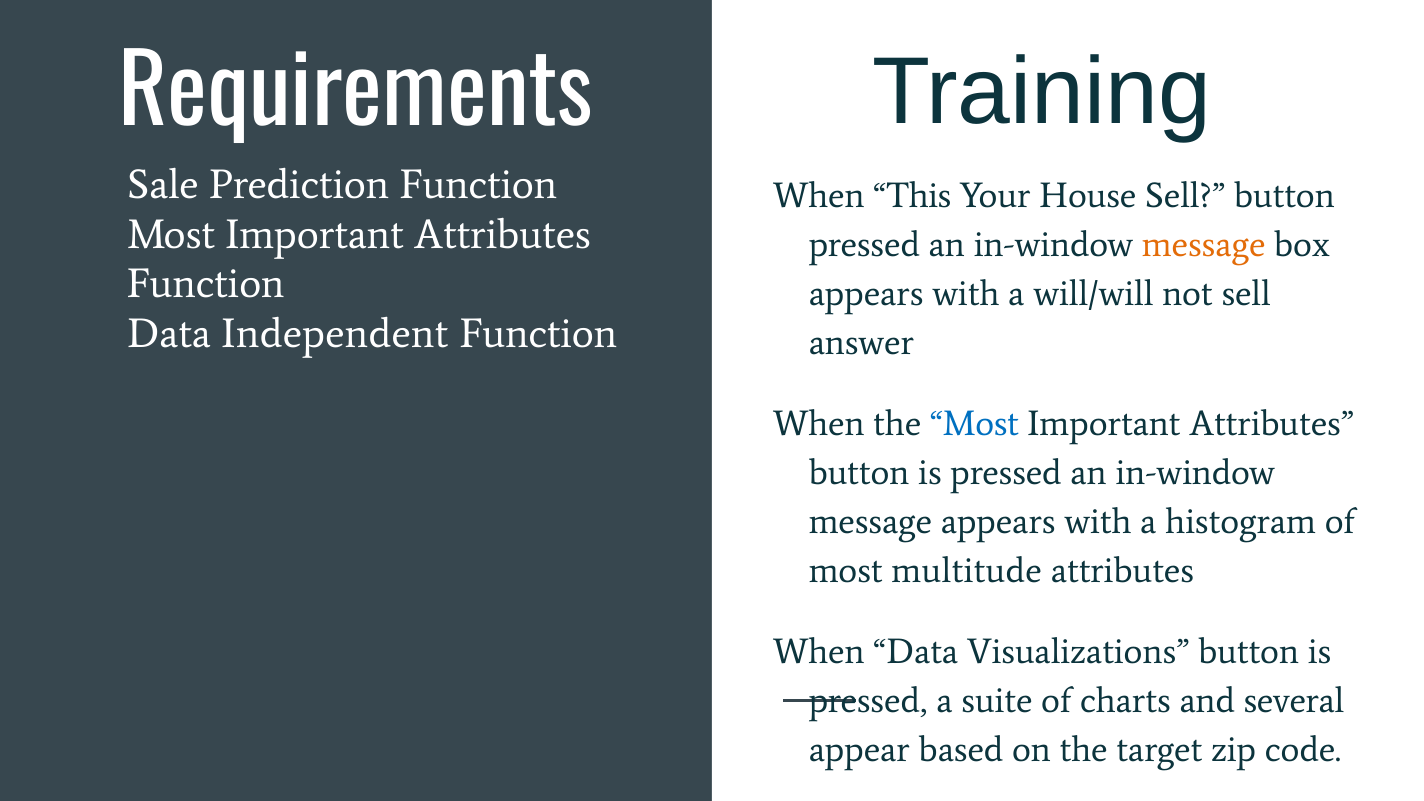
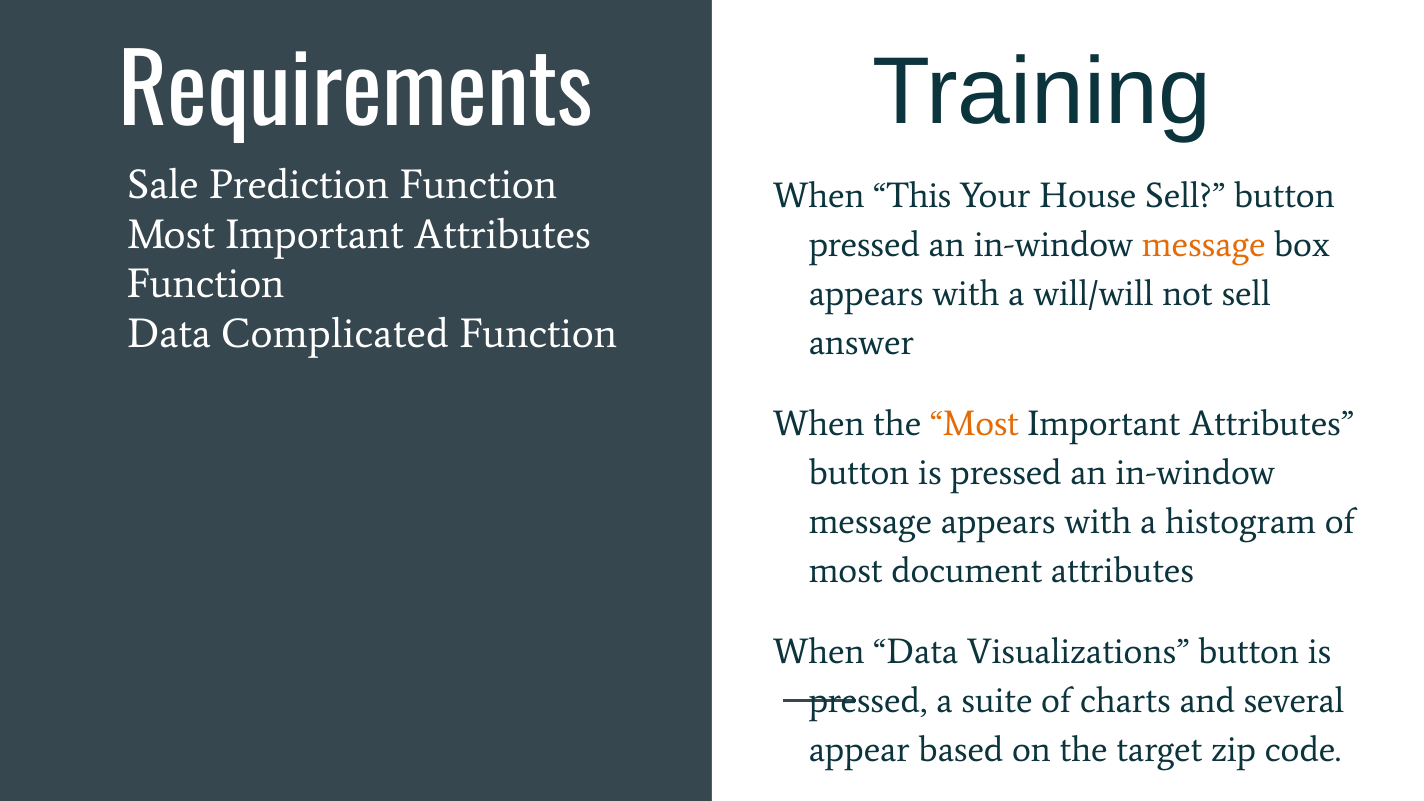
Independent: Independent -> Complicated (335, 334)
Most colour: blue -> orange (974, 424)
multitude: multitude -> document (967, 571)
